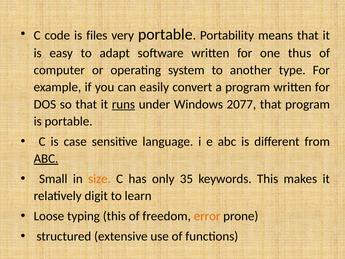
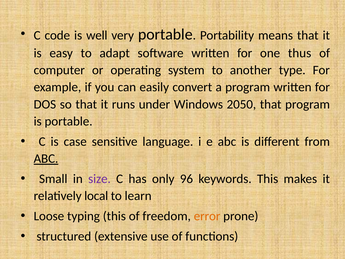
files: files -> well (97, 35)
runs underline: present -> none (123, 104)
2077: 2077 -> 2050 (241, 104)
size colour: orange -> purple (99, 179)
35: 35 -> 96 (186, 179)
digit: digit -> local (96, 196)
